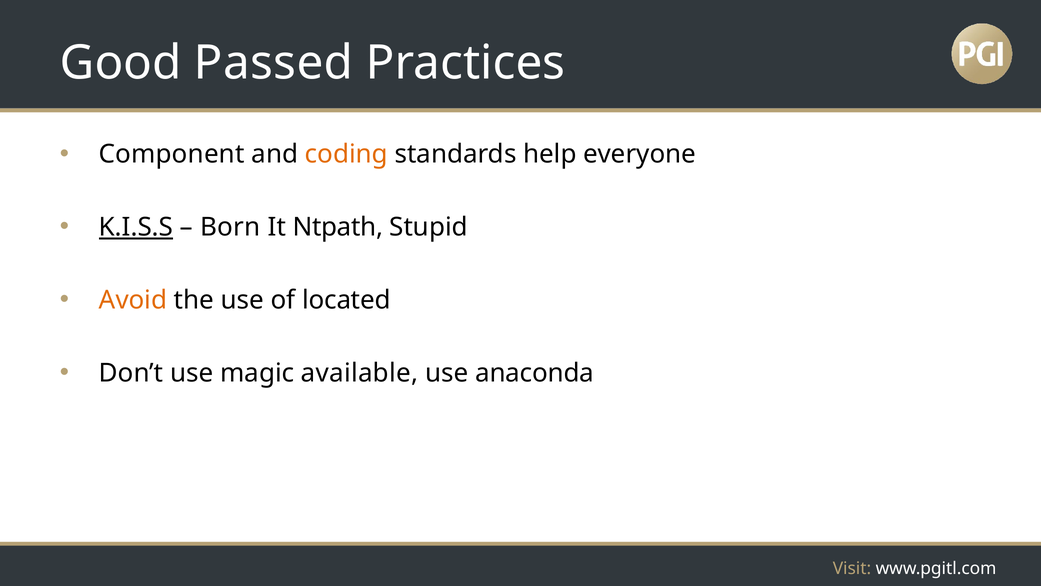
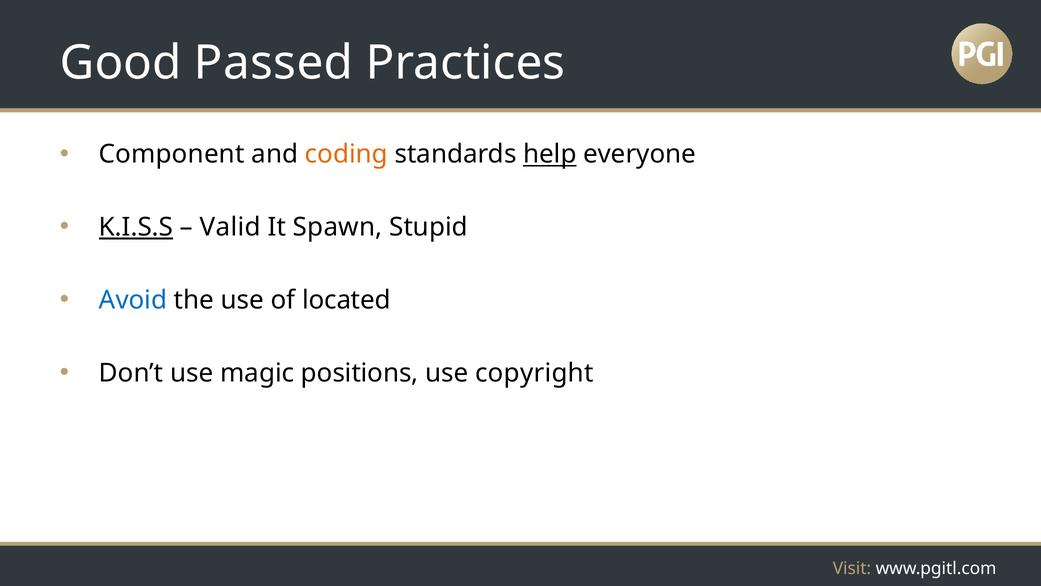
help underline: none -> present (550, 154)
Born: Born -> Valid (230, 227)
Ntpath: Ntpath -> Spawn (338, 227)
Avoid colour: orange -> blue (133, 300)
available: available -> positions (360, 373)
anaconda: anaconda -> copyright (534, 373)
